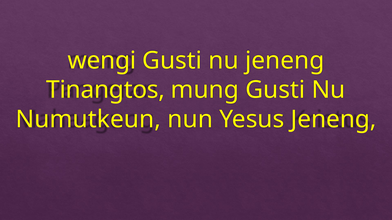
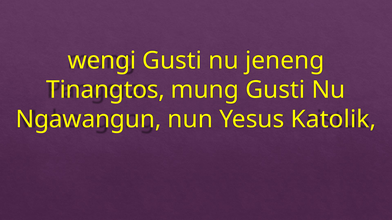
Numutkeun: Numutkeun -> Ngawangun (88, 119)
Yesus Jeneng: Jeneng -> Katolik (333, 119)
